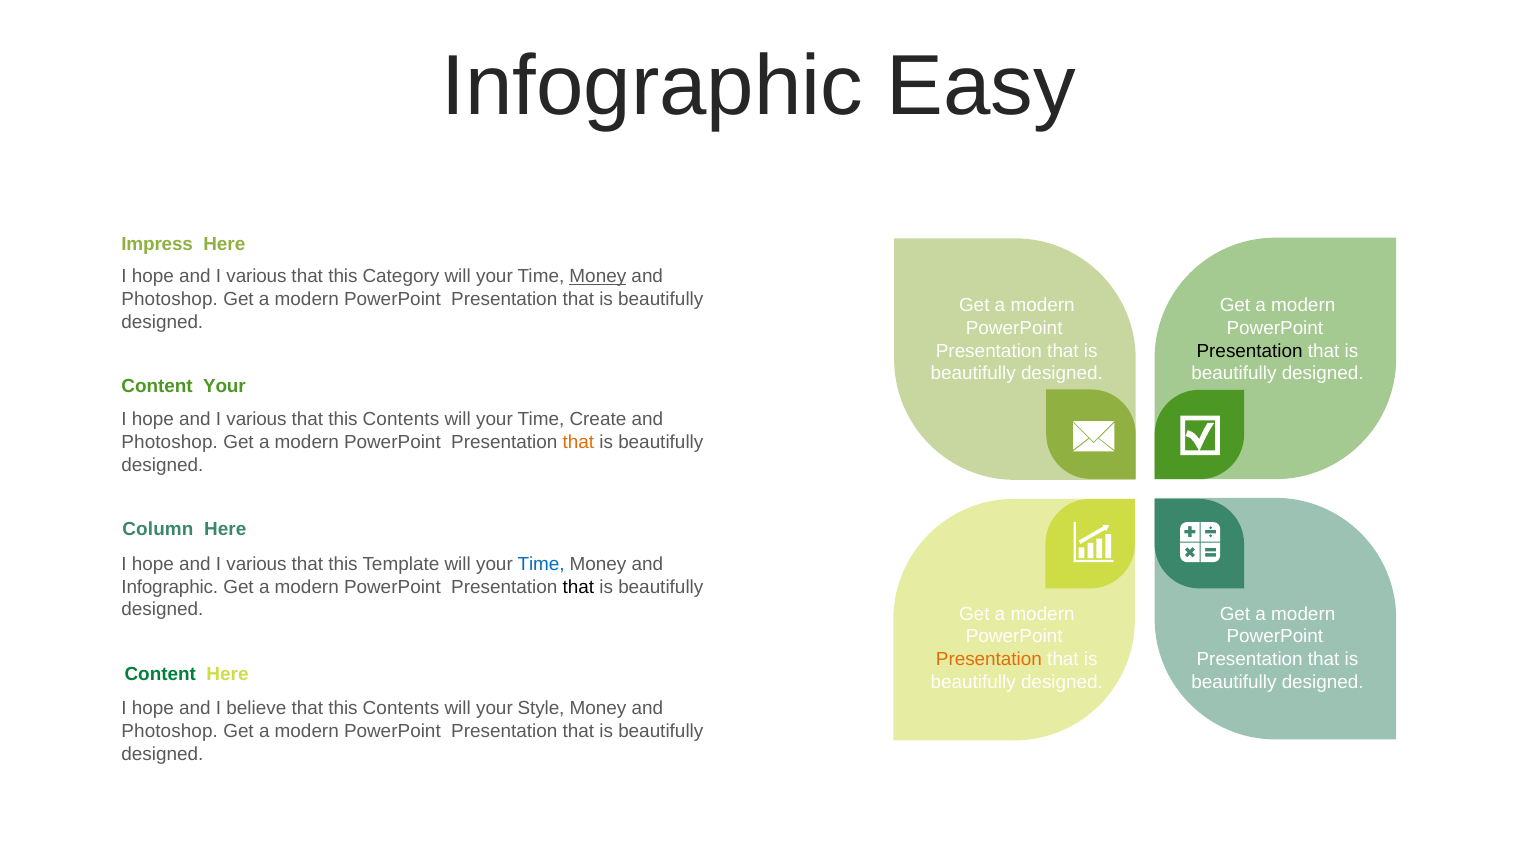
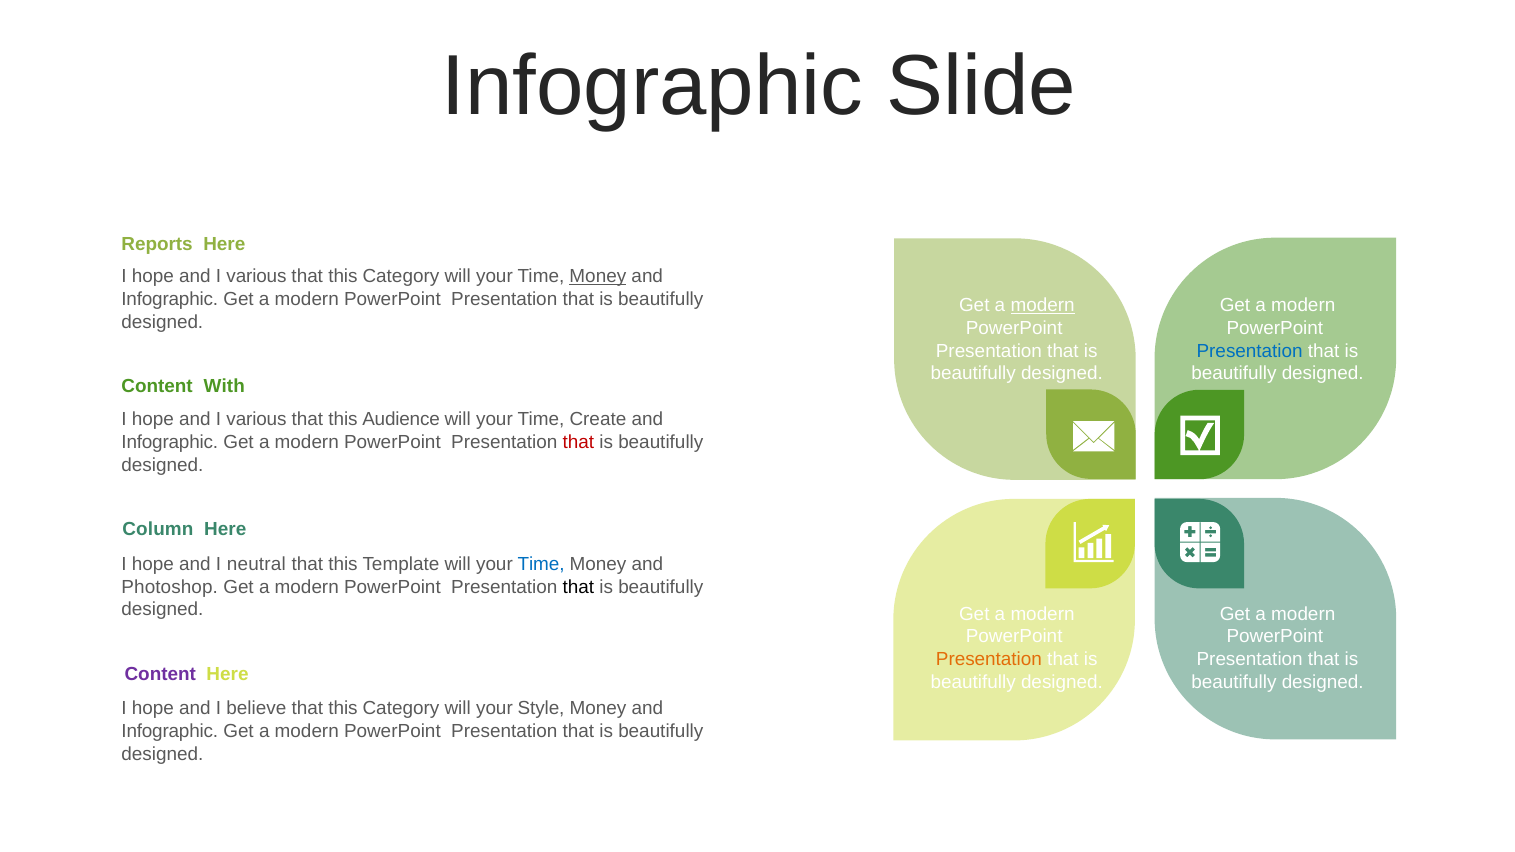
Easy: Easy -> Slide (981, 87)
Impress: Impress -> Reports (157, 245)
Photoshop: Photoshop -> Infographic (170, 299)
modern underline: none -> present (1043, 306)
Presentation colour: black -> blue (1250, 351)
Content Your: Your -> With (224, 387)
Contents: Contents -> Audience (401, 420)
Photoshop: Photoshop -> Infographic (170, 442)
that colour: orange -> red (578, 442)
various: various -> neutral (256, 564)
Infographic: Infographic -> Photoshop (170, 587)
Content colour: green -> purple (160, 674)
believe that this Contents: Contents -> Category (401, 709)
Photoshop: Photoshop -> Infographic (170, 731)
